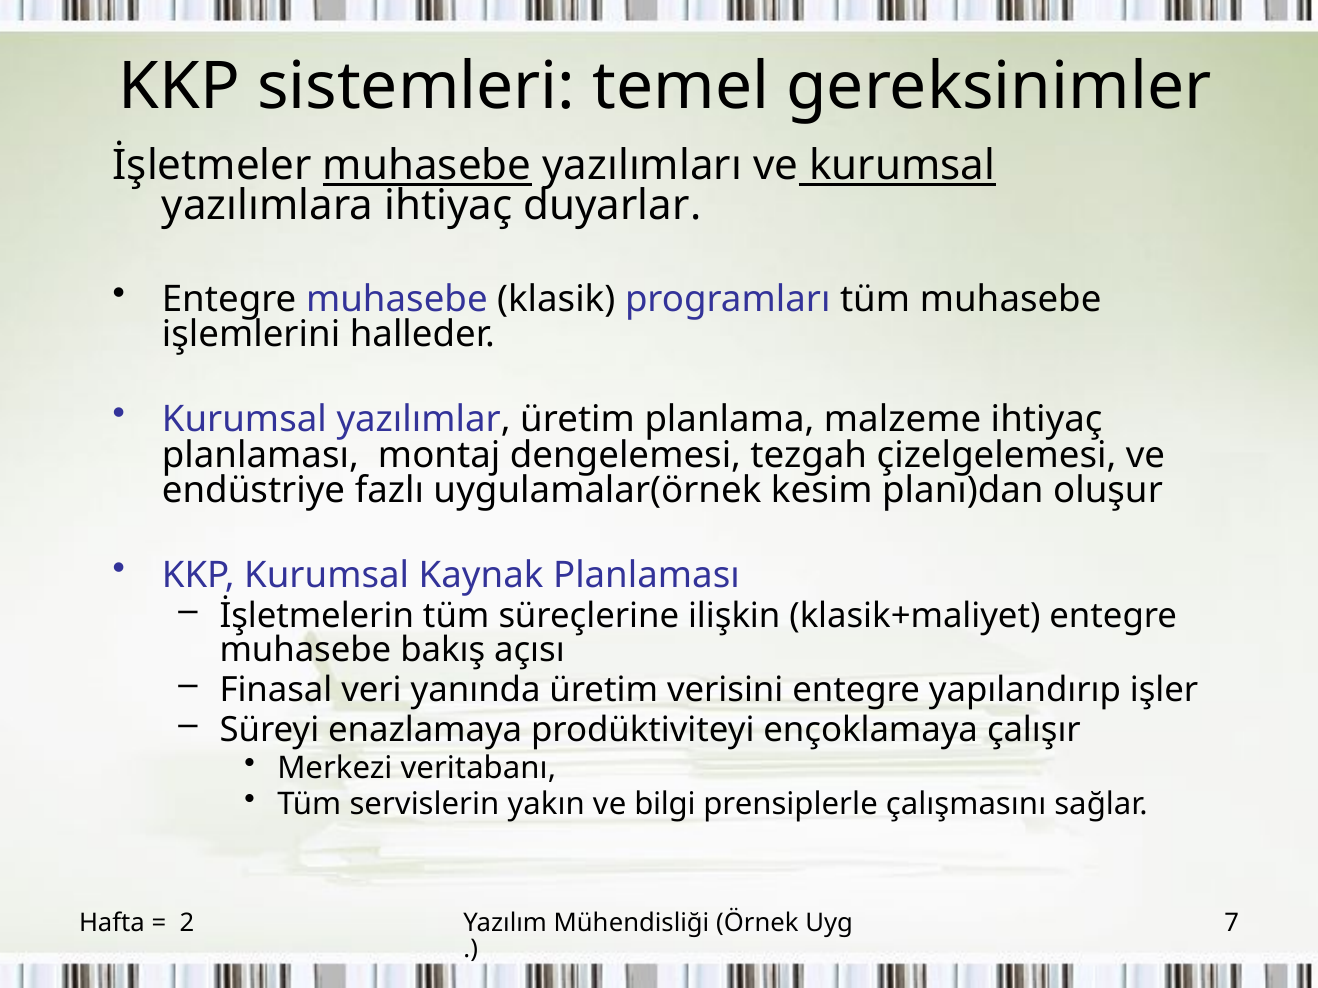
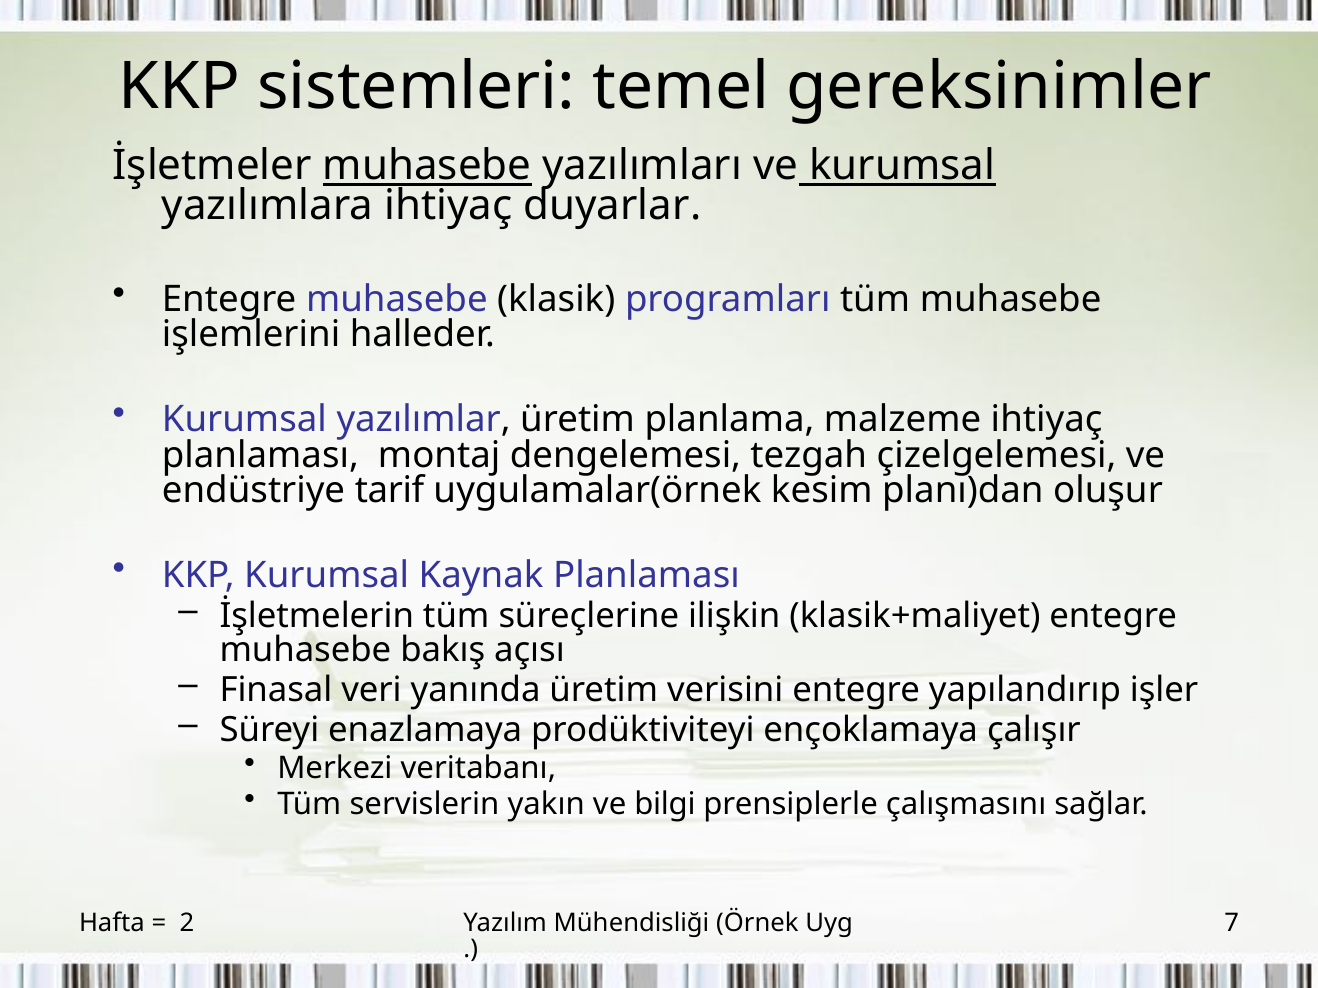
fazlı: fazlı -> tarif (390, 490)
